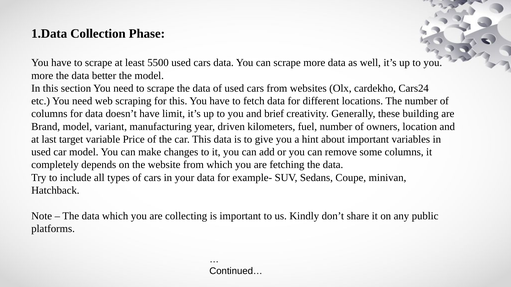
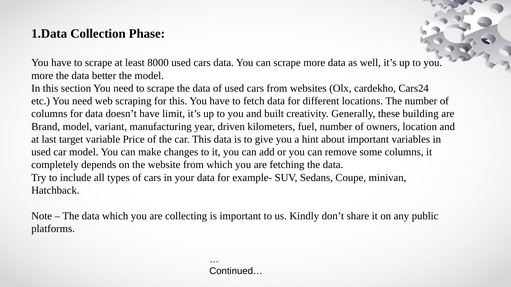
5500: 5500 -> 8000 (158, 63)
brief: brief -> built (274, 114)
